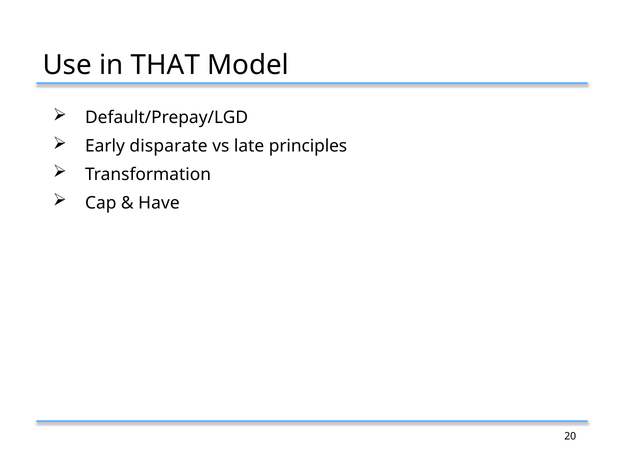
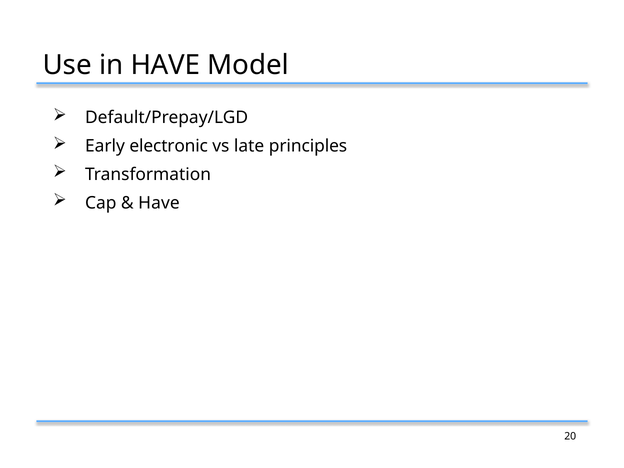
in THAT: THAT -> HAVE (165, 65)
disparate: disparate -> electronic (169, 146)
